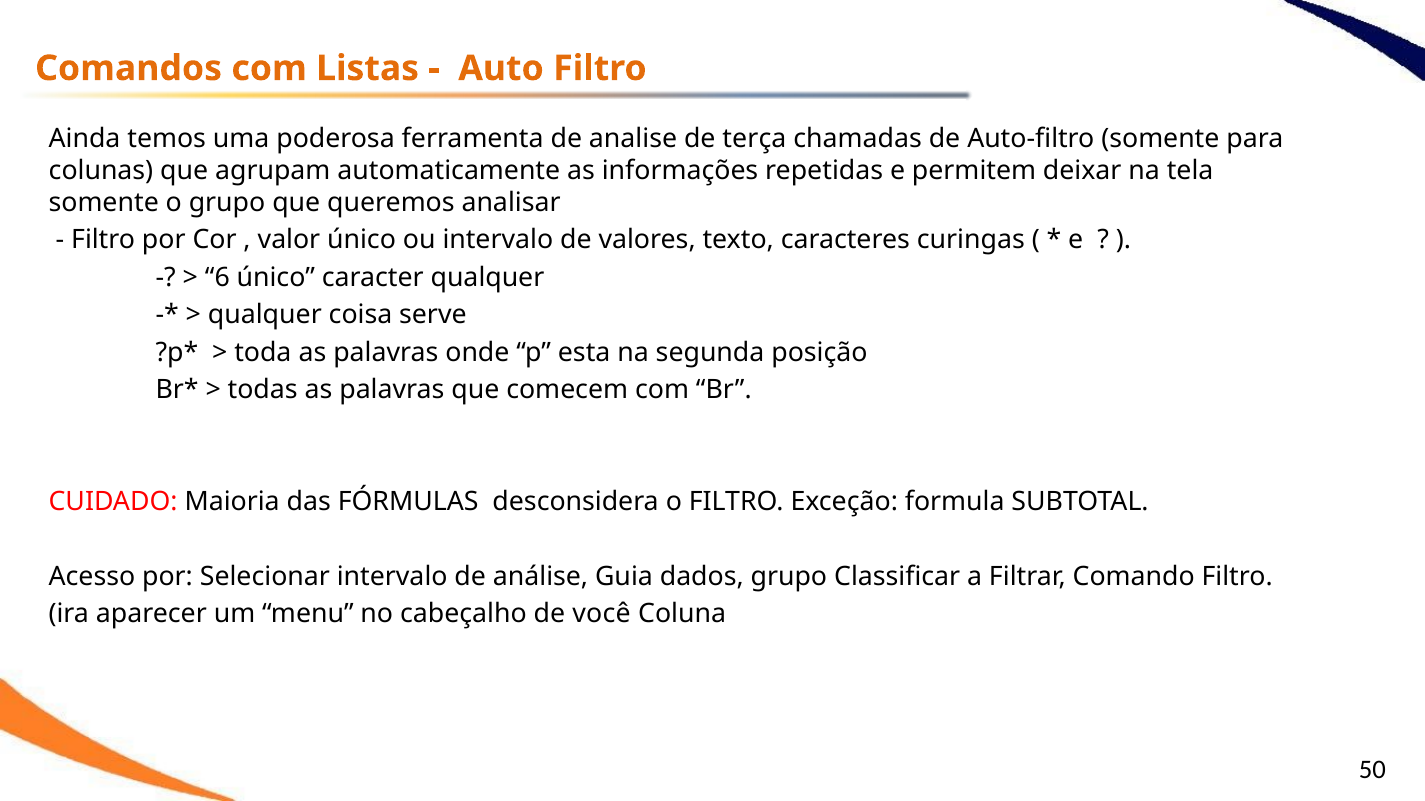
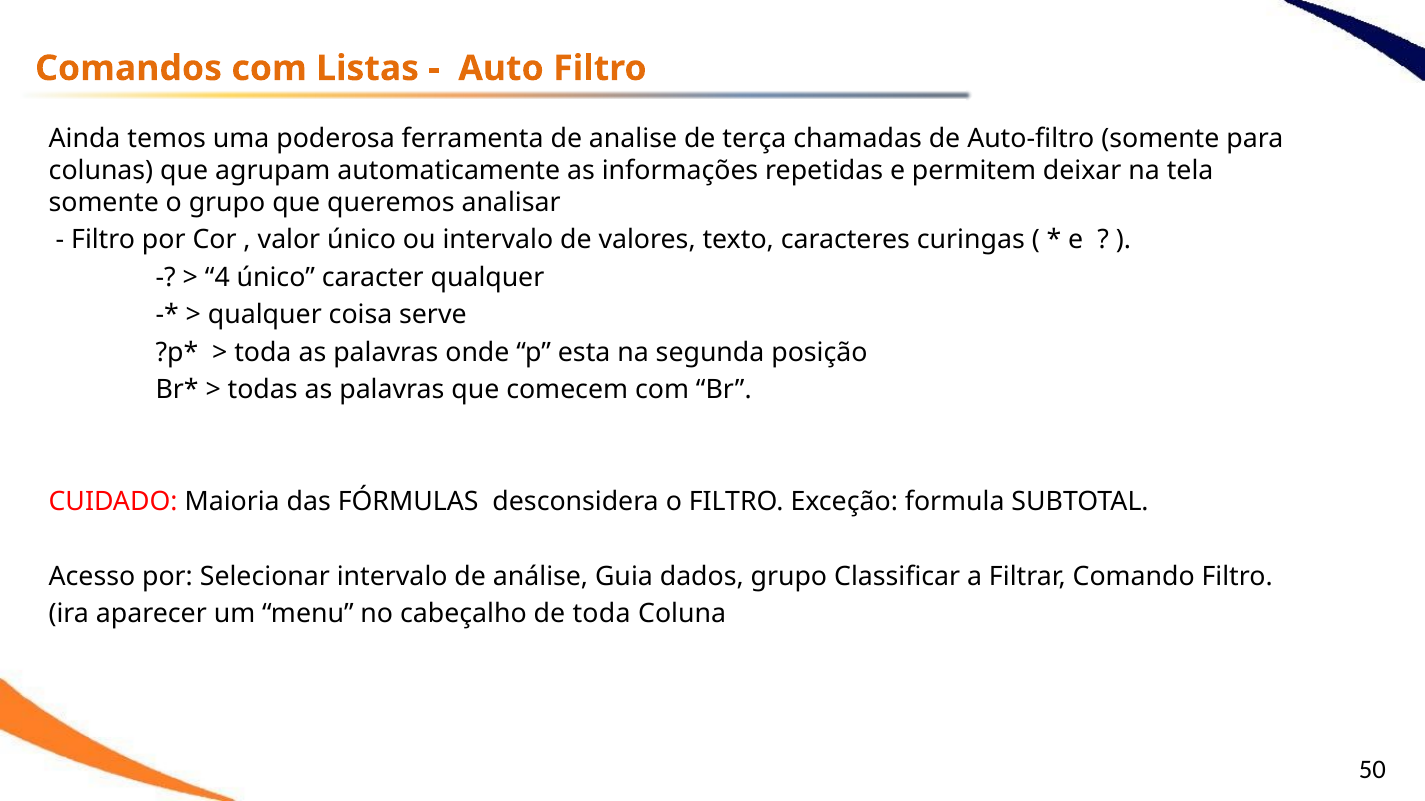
6: 6 -> 4 (217, 278)
de você: você -> toda (602, 614)
